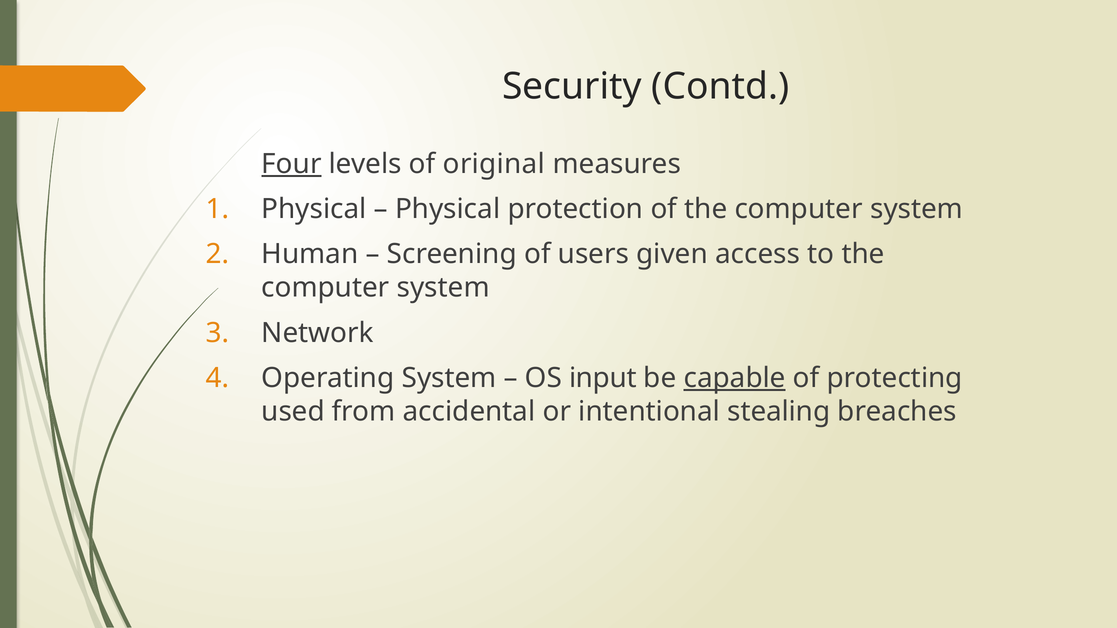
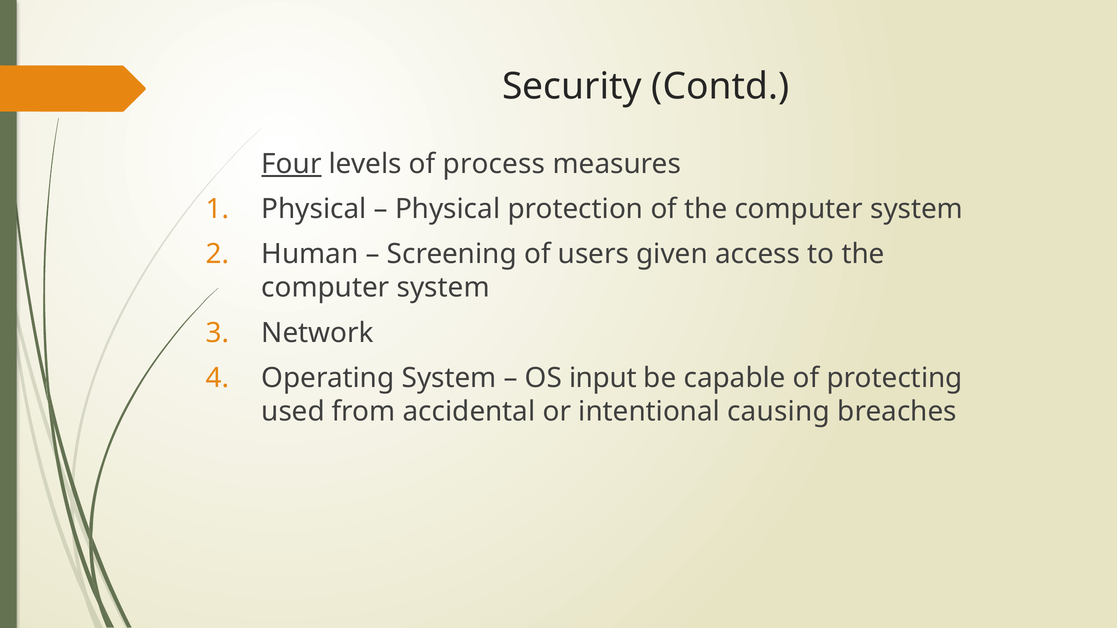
original: original -> process (494, 164)
capable underline: present -> none (735, 378)
stealing: stealing -> causing (779, 412)
